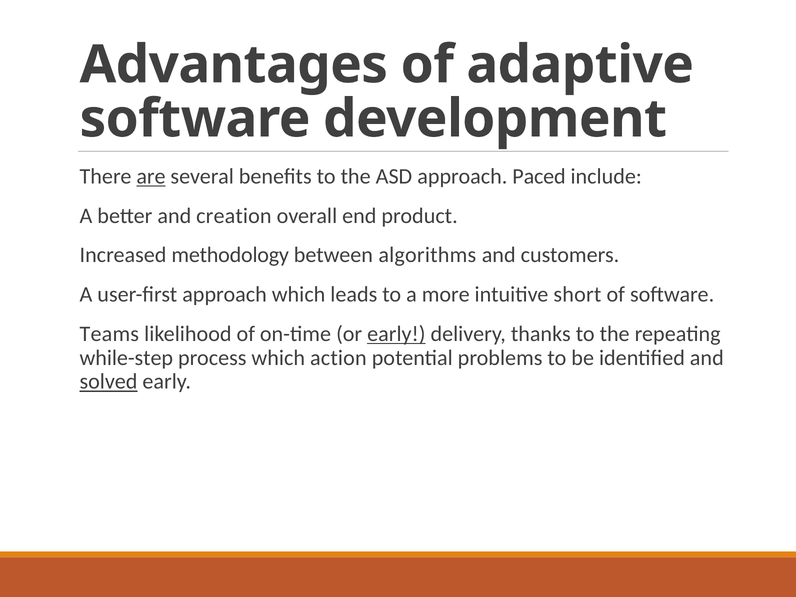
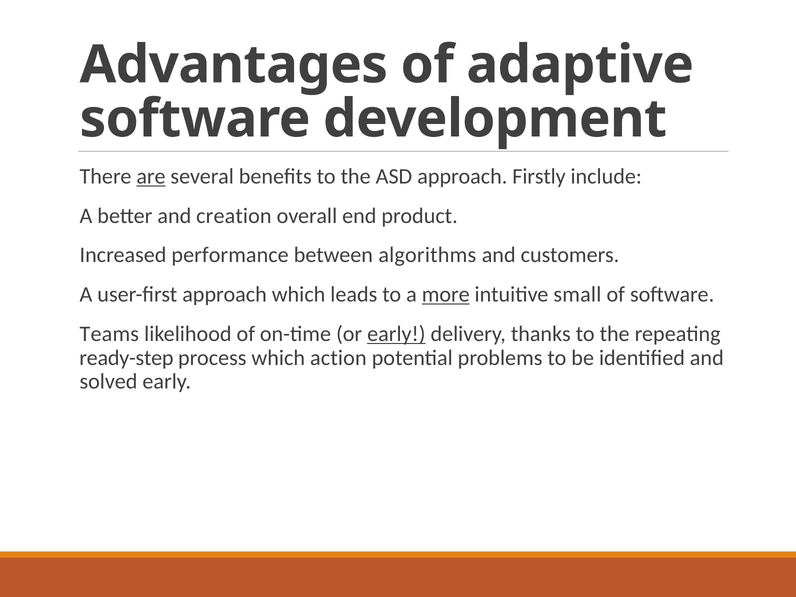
Paced: Paced -> Firstly (539, 176)
methodology: methodology -> performance (230, 255)
more underline: none -> present (446, 295)
short: short -> small (577, 295)
while-step: while-step -> ready-step (126, 358)
solved underline: present -> none (109, 382)
